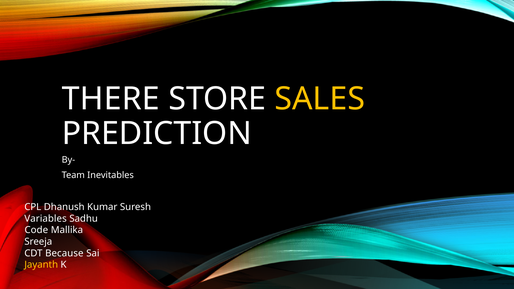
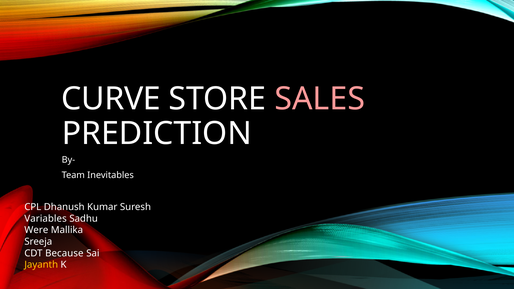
THERE: THERE -> CURVE (111, 99)
SALES colour: yellow -> pink (320, 99)
Code: Code -> Were (36, 230)
